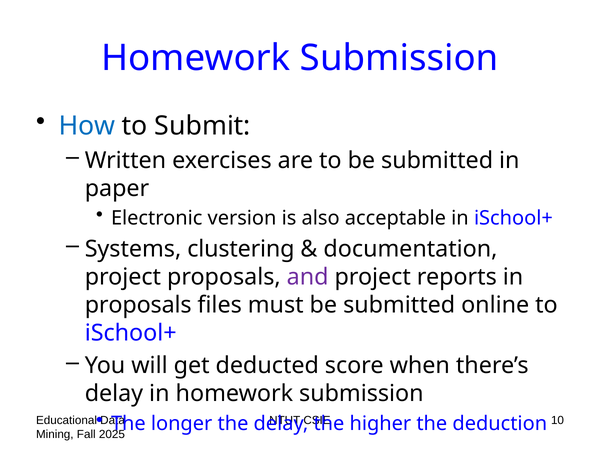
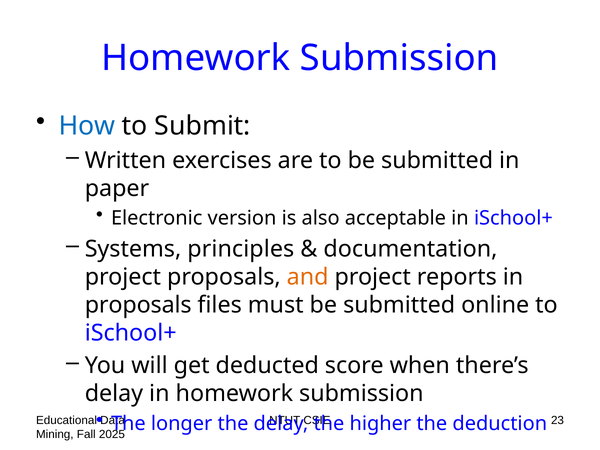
clustering: clustering -> principles (241, 249)
and colour: purple -> orange (308, 277)
10: 10 -> 23 (557, 421)
